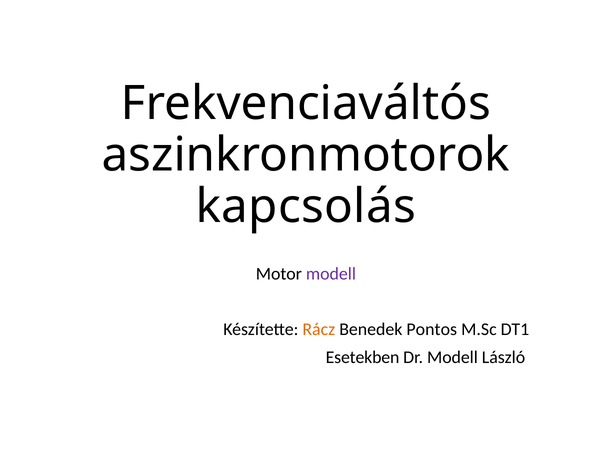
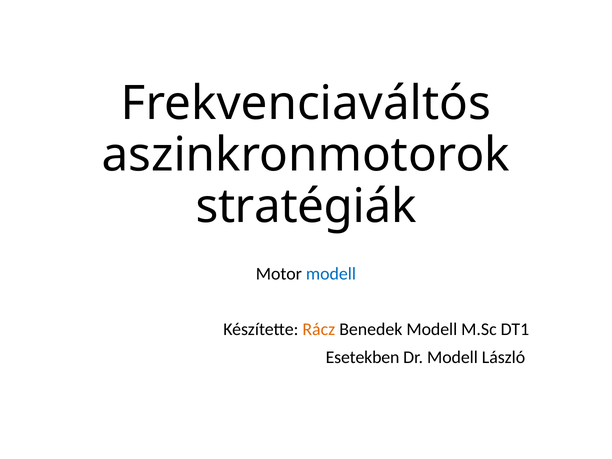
kapcsolás: kapcsolás -> stratégiák (306, 206)
modell colour: purple -> blue (331, 274)
Benedek Pontos: Pontos -> Modell (432, 329)
